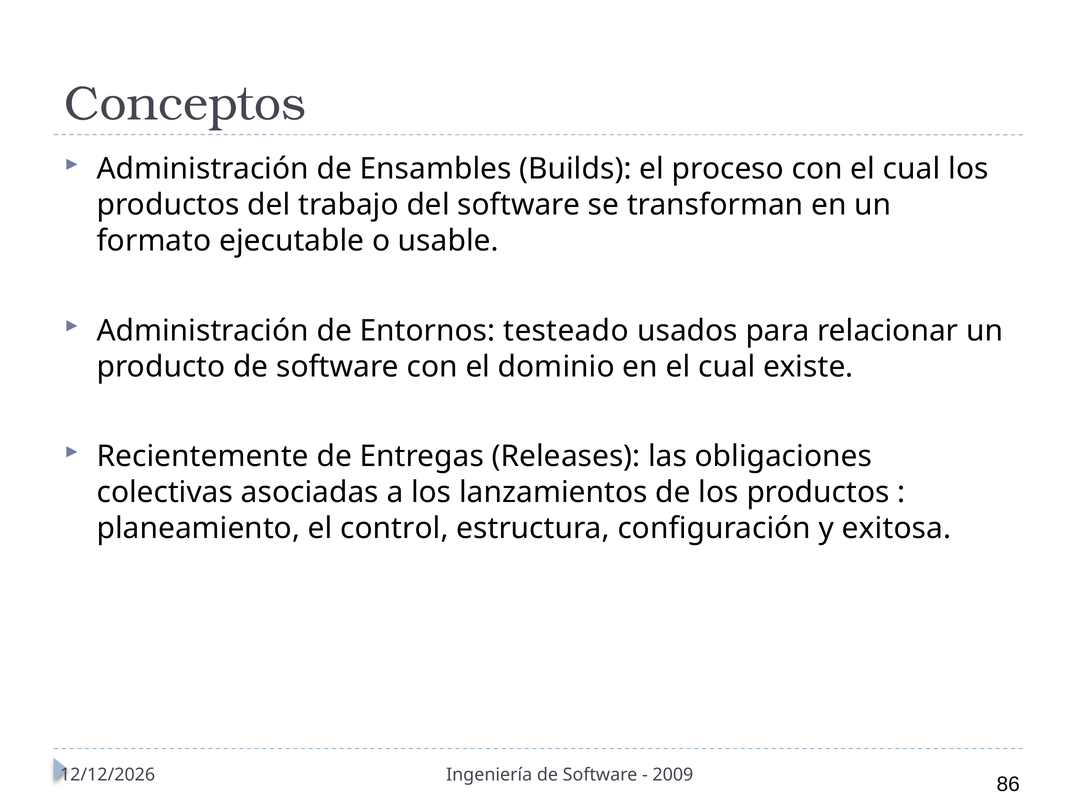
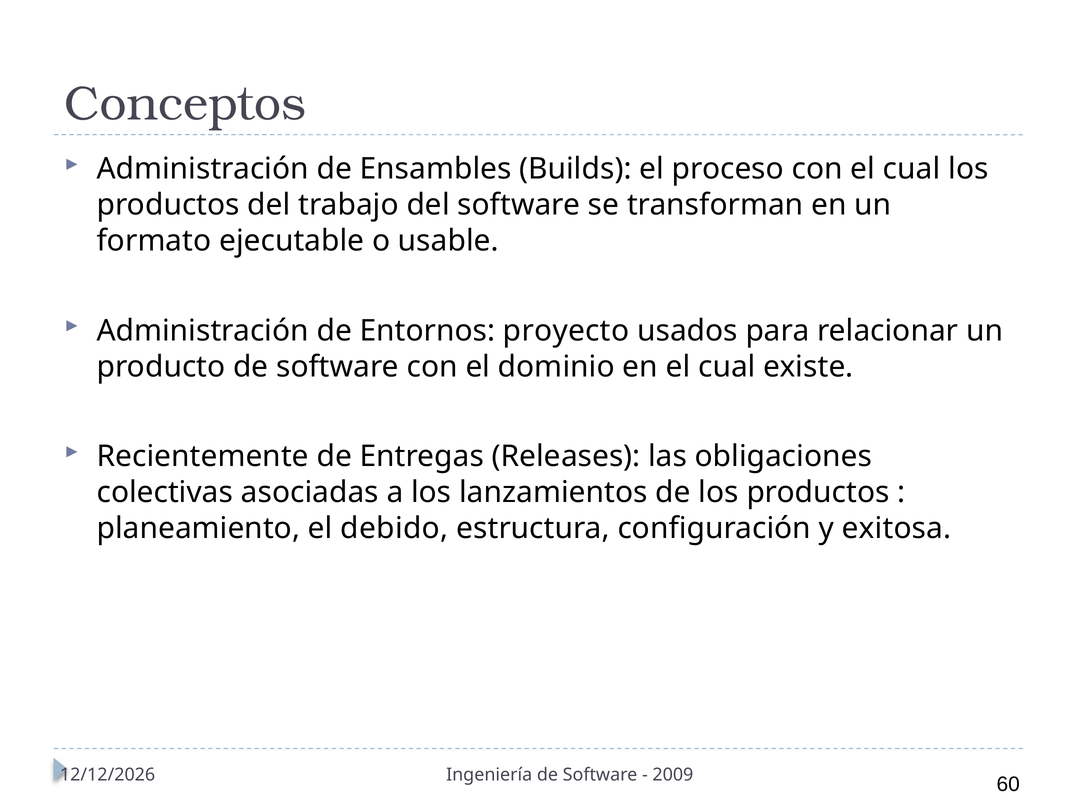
testeado: testeado -> proyecto (566, 331)
control: control -> debido (394, 528)
86: 86 -> 60 (1008, 784)
